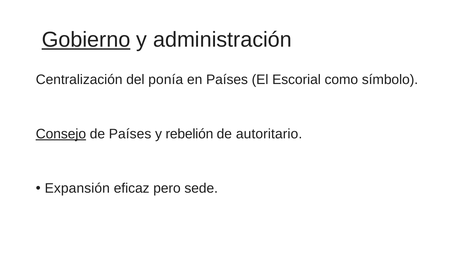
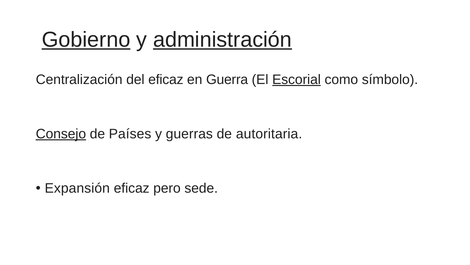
administración underline: none -> present (223, 39)
del ponía: ponía -> eficaz (166, 79)
en Países: Países -> Guerra (227, 79)
Escorial underline: none -> present (297, 79)
rebelión: rebelión -> guerras (189, 134)
autoritario: autoritario -> autoritaria (269, 134)
